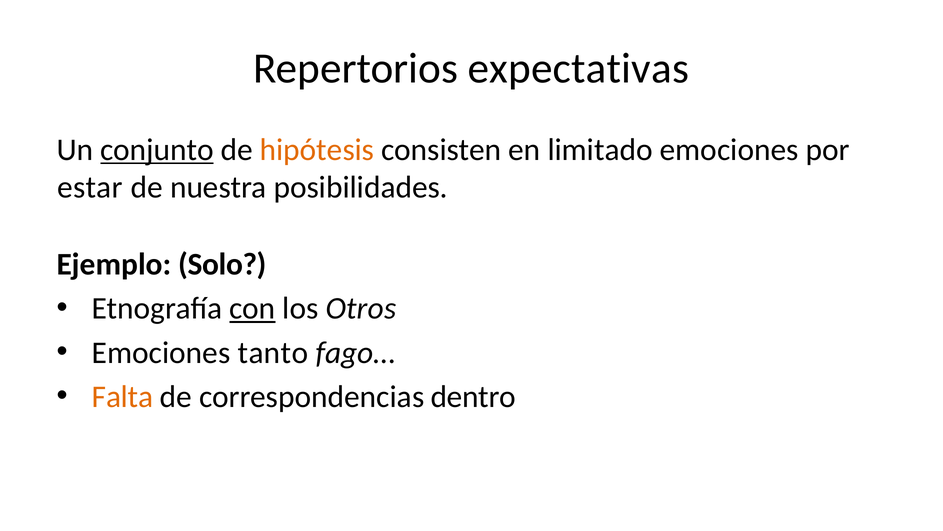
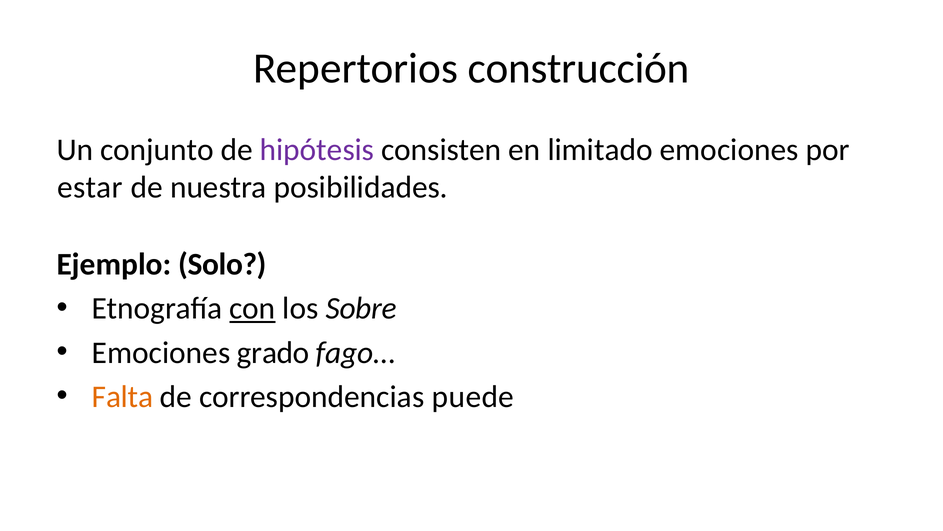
expectativas: expectativas -> construcción (579, 68)
conjunto underline: present -> none (157, 150)
hipótesis colour: orange -> purple (317, 150)
Otros: Otros -> Sobre (361, 308)
tanto: tanto -> grado (273, 352)
dentro: dentro -> puede (473, 396)
